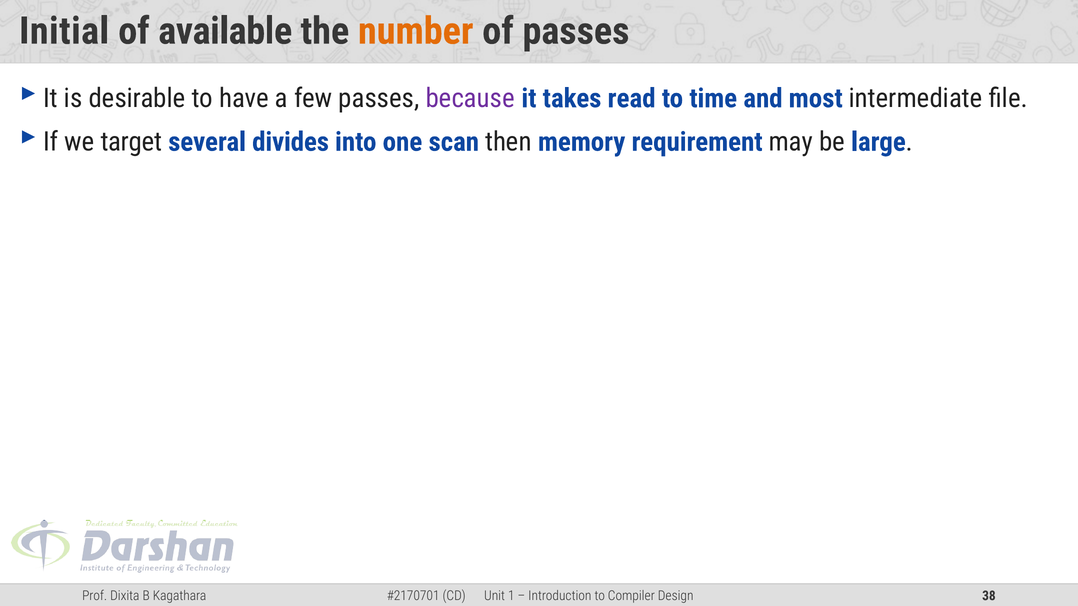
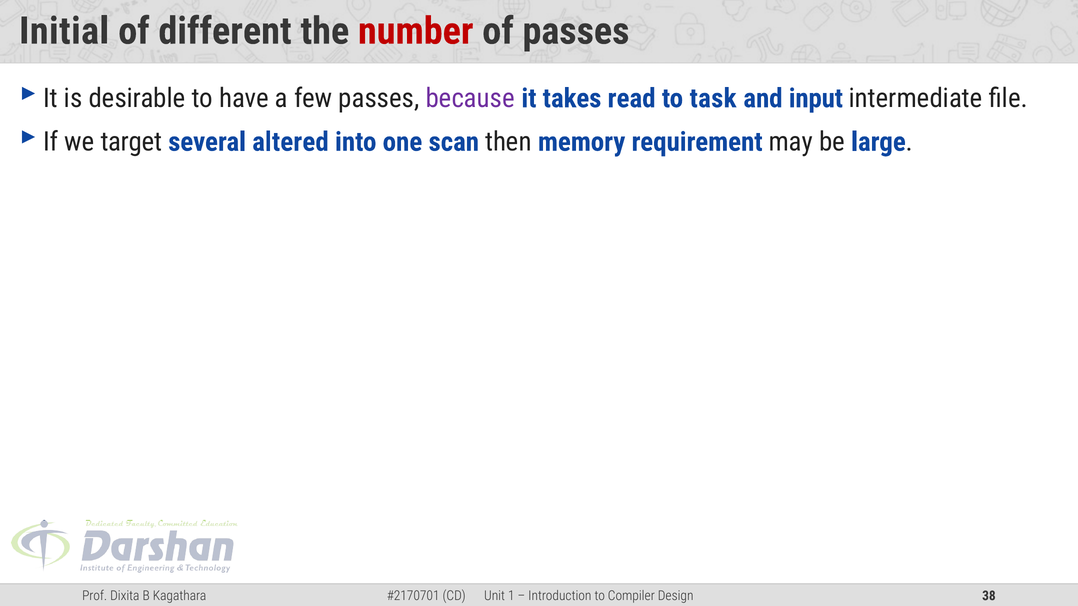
available: available -> different (225, 31)
number colour: orange -> red (416, 31)
time: time -> task (713, 98)
most: most -> input (816, 98)
divides: divides -> altered (290, 142)
